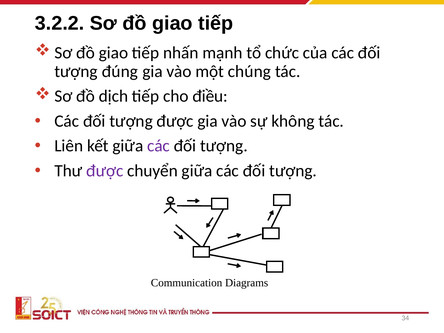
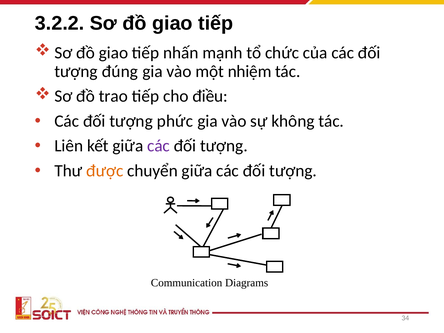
chúng: chúng -> nhiệm (250, 71)
dịch: dịch -> trao (113, 96)
tượng được: được -> phức (175, 121)
được colour: purple -> orange (105, 171)
